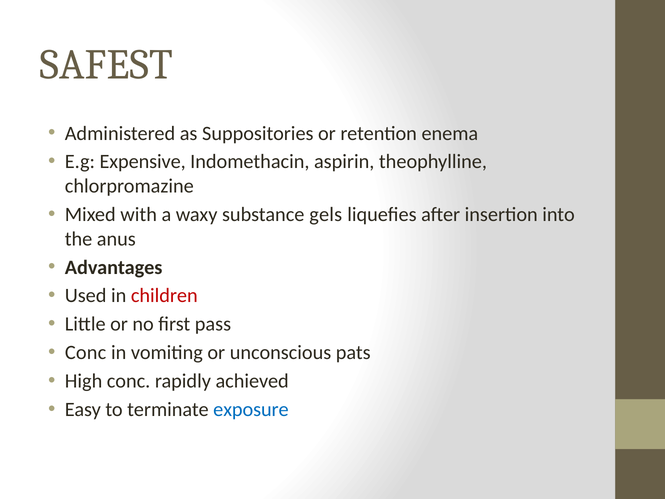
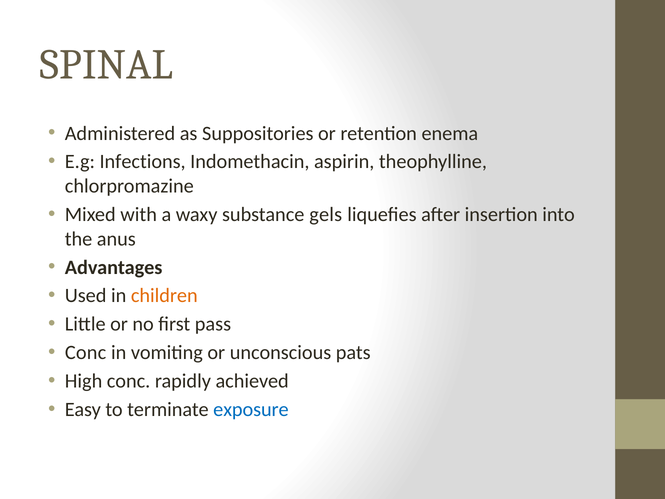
SAFEST: SAFEST -> SPINAL (106, 64)
Expensive: Expensive -> Infections (143, 162)
children colour: red -> orange (164, 296)
